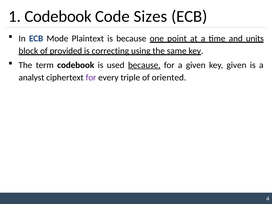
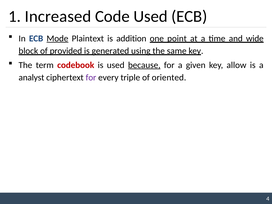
1 Codebook: Codebook -> Increased (58, 16)
Code Sizes: Sizes -> Used (151, 16)
Mode underline: none -> present (57, 38)
is because: because -> addition (131, 38)
units: units -> wide (255, 38)
correcting: correcting -> generated (110, 51)
codebook colour: black -> red (76, 65)
key given: given -> allow (237, 65)
